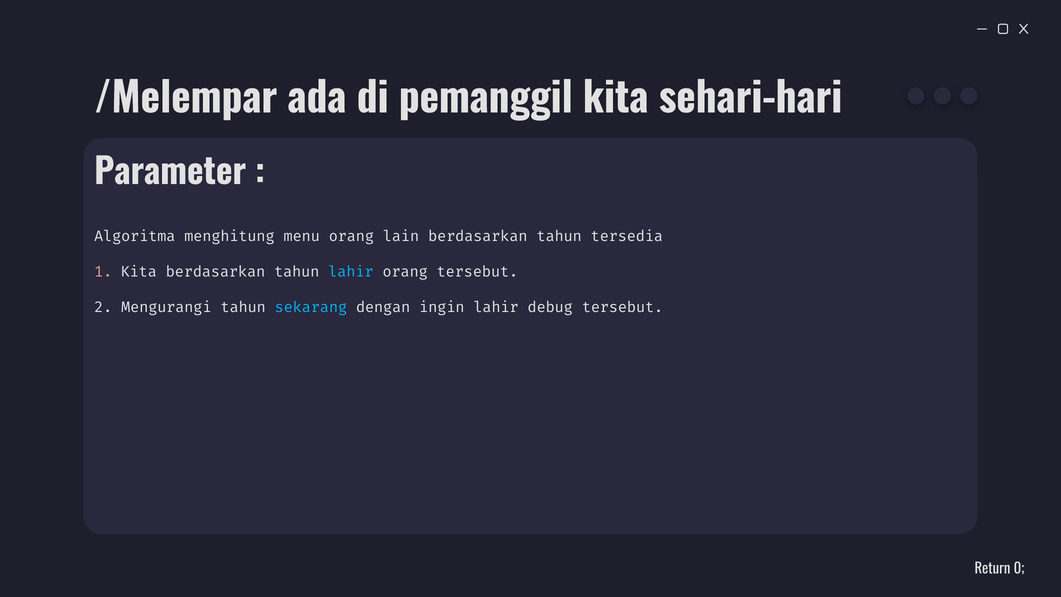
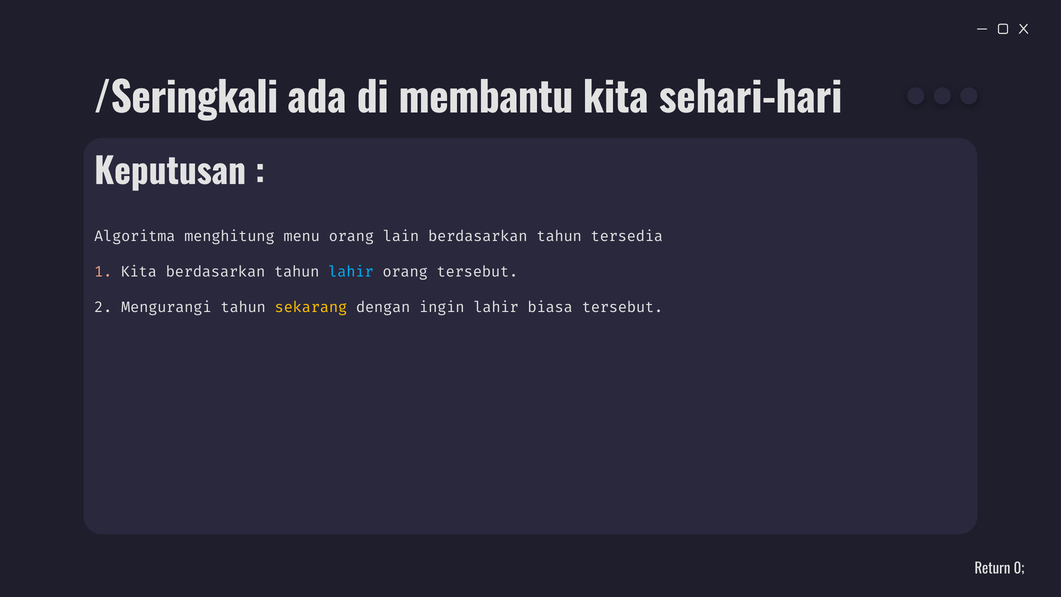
/Melempar: /Melempar -> /Seringkali (186, 99)
pemanggil: pemanggil -> membantu (486, 99)
Parameter: Parameter -> Keputusan (170, 172)
sekarang colour: light blue -> yellow (311, 307)
debug: debug -> biasa (550, 307)
